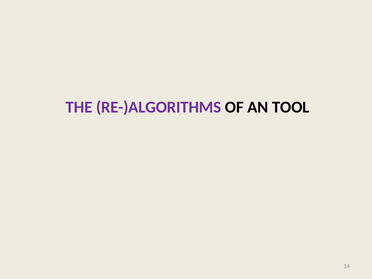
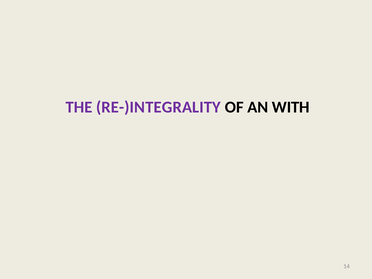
RE-)ALGORITHMS: RE-)ALGORITHMS -> RE-)INTEGRALITY (158, 107)
TOOL: TOOL -> WITH (291, 107)
